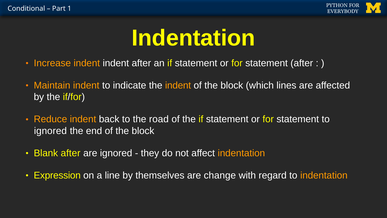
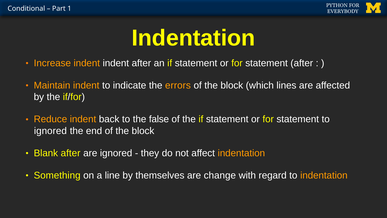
the indent: indent -> errors (178, 85)
road: road -> false (159, 119)
Expression: Expression -> Something (57, 175)
